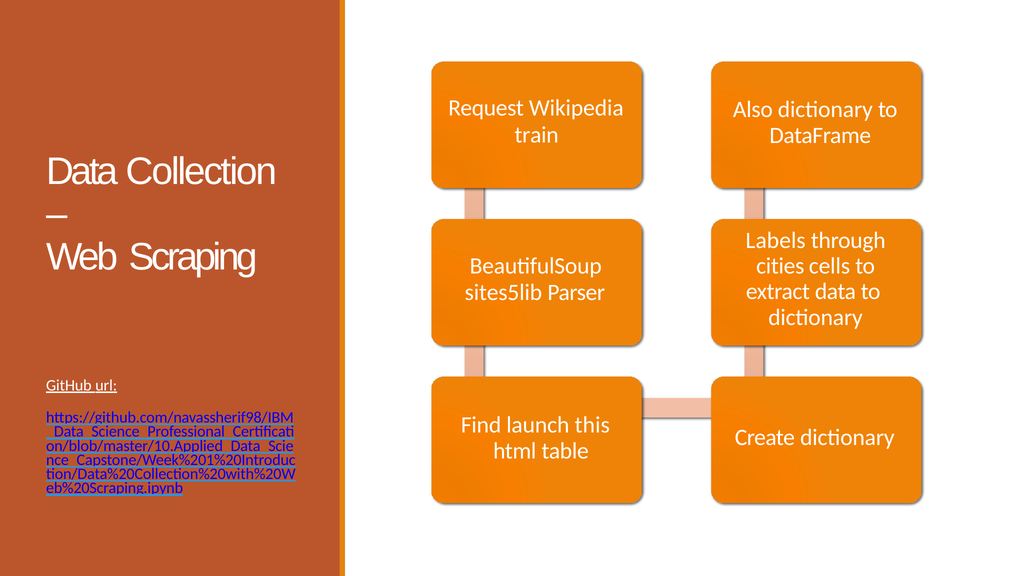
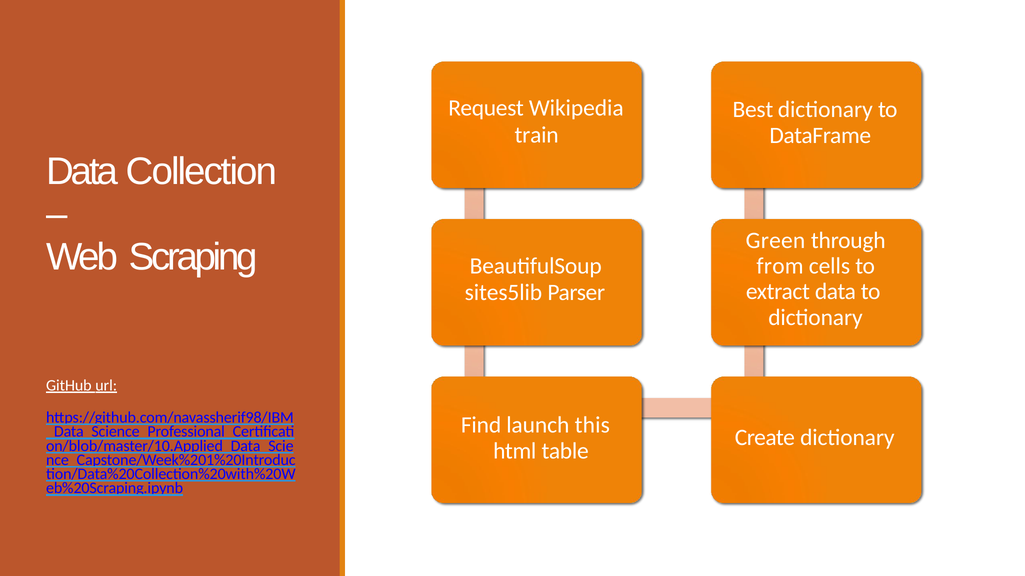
Also: Also -> Best (753, 110)
Labels: Labels -> Green (776, 241)
cities: cities -> from (780, 266)
